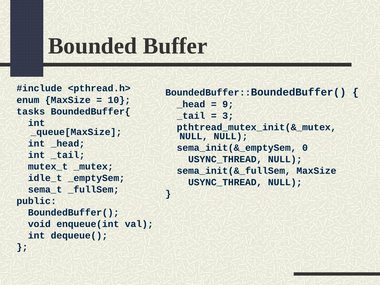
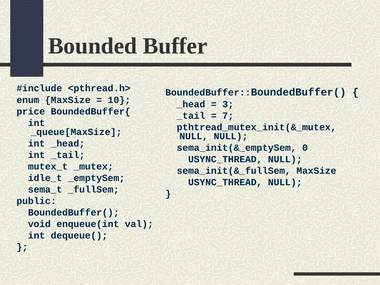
9: 9 -> 3 (228, 104)
tasks: tasks -> price (31, 111)
3: 3 -> 7 (228, 116)
